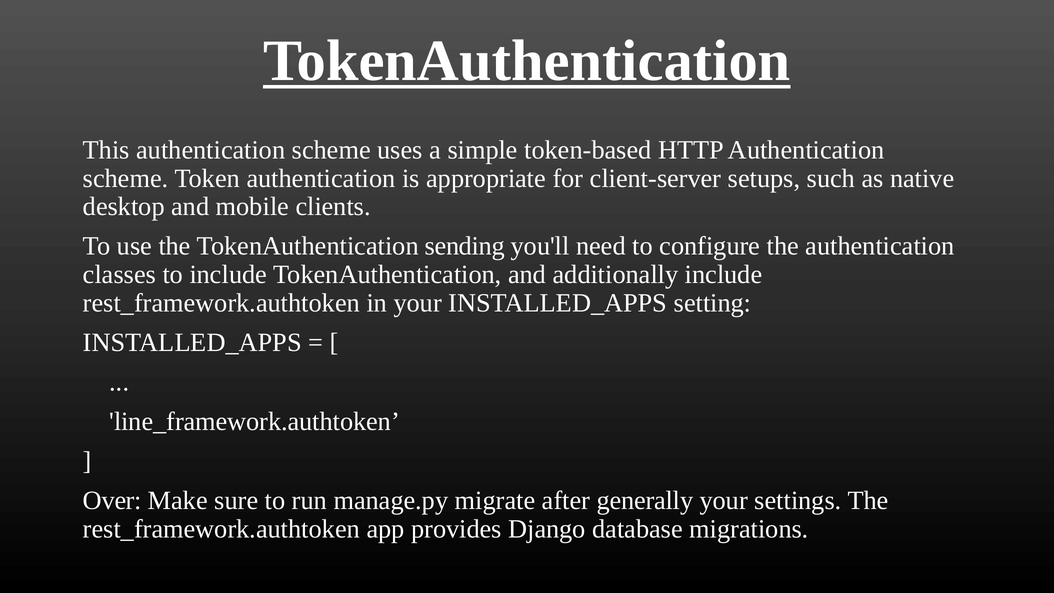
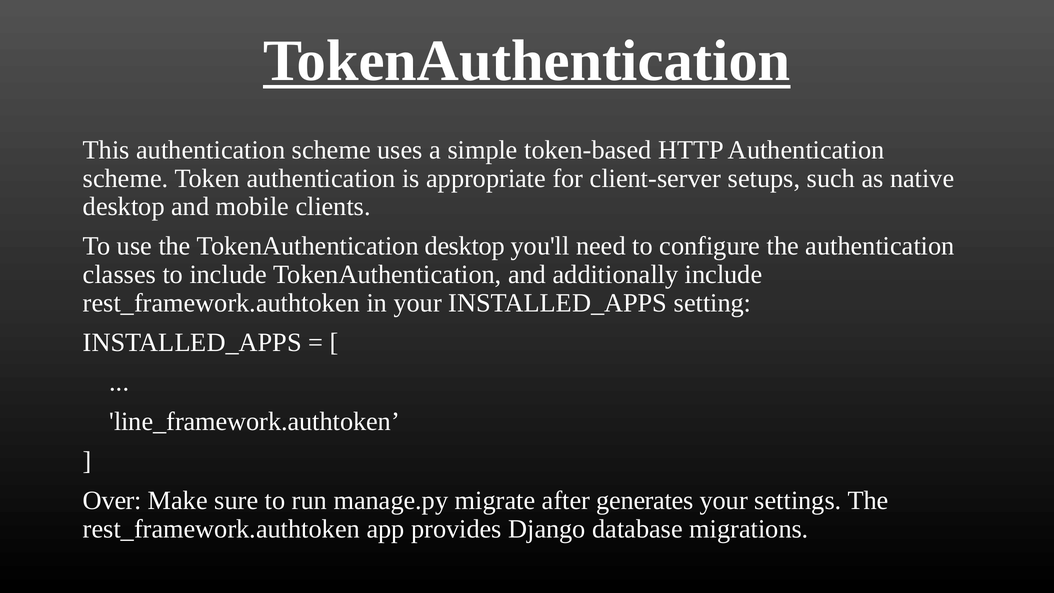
TokenAuthentication sending: sending -> desktop (465, 246)
generally: generally -> generates (645, 500)
